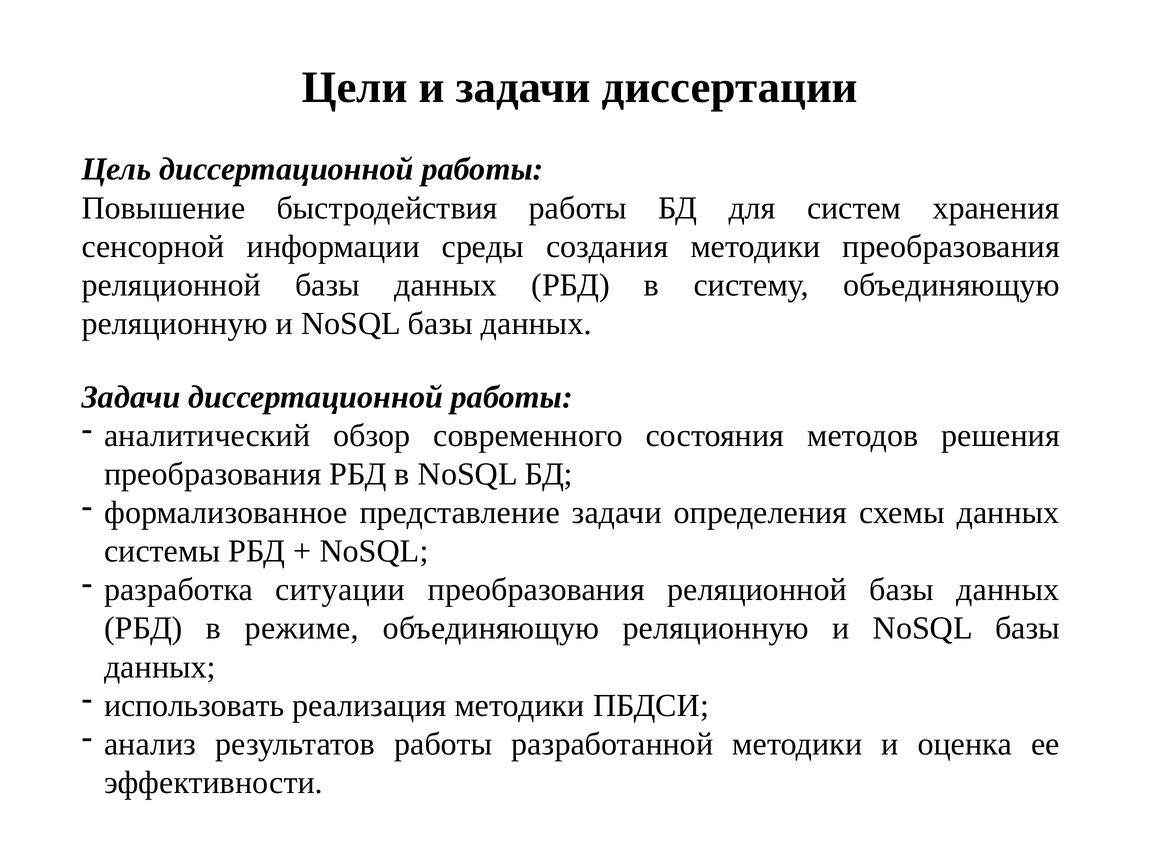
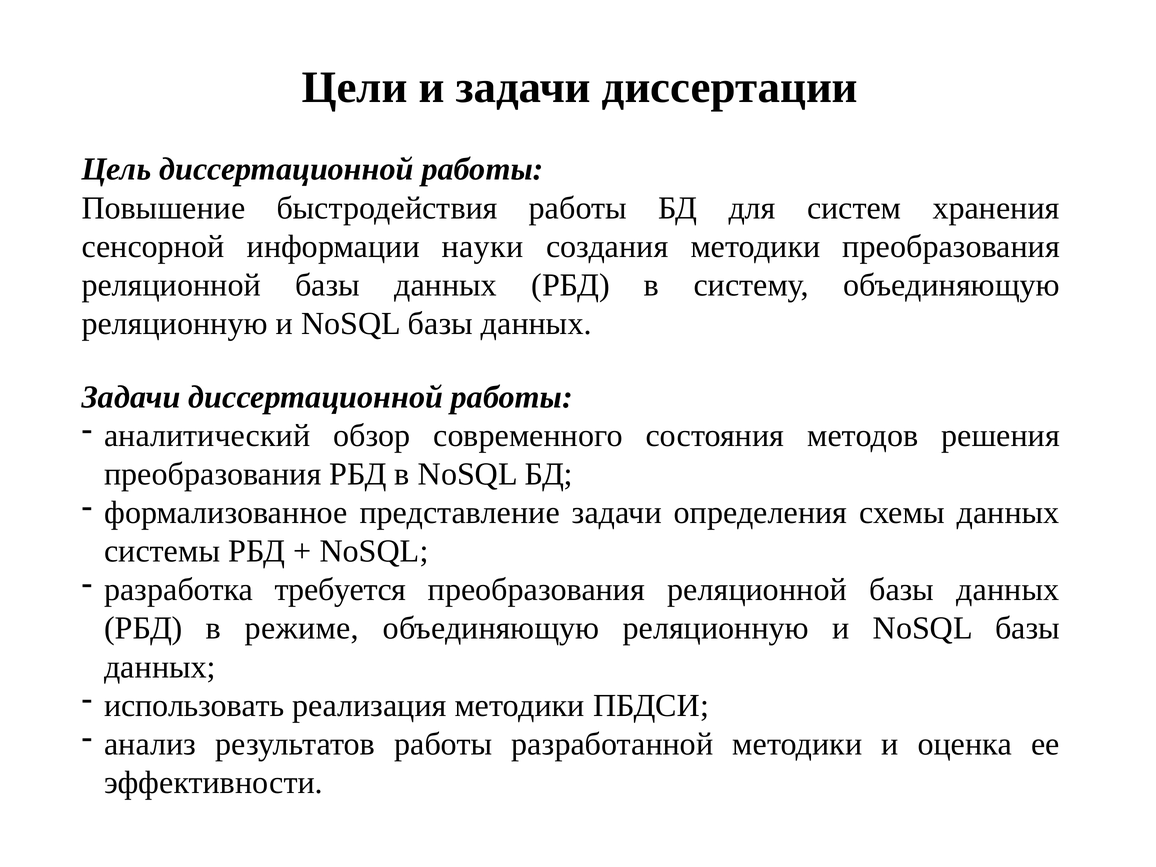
среды: среды -> науки (483, 246)
ситуации: ситуации -> требуется (340, 590)
